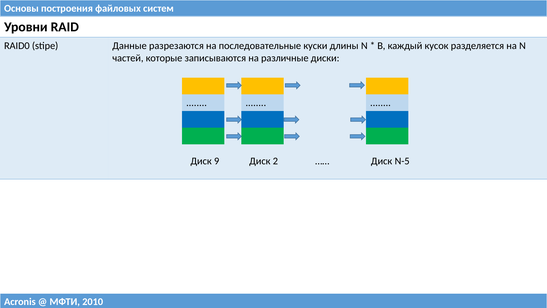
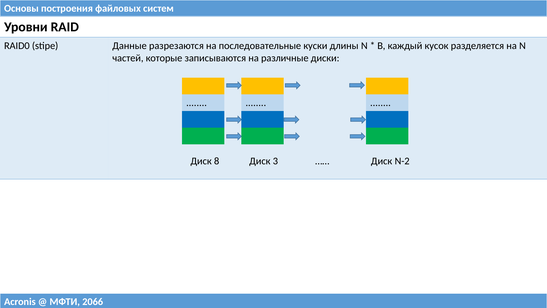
9: 9 -> 8 (217, 161)
2: 2 -> 3 (275, 161)
N-5: N-5 -> N-2 (402, 161)
2010: 2010 -> 2066 (93, 302)
